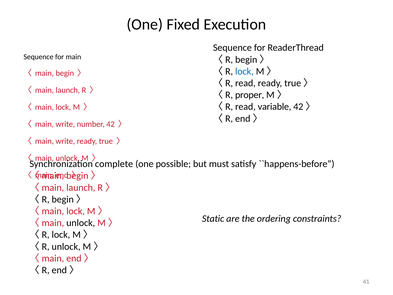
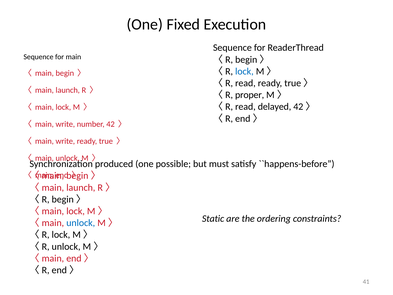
variable: variable -> delayed (275, 107)
complete: complete -> produced (114, 164)
unlock colour: black -> blue (81, 223)
